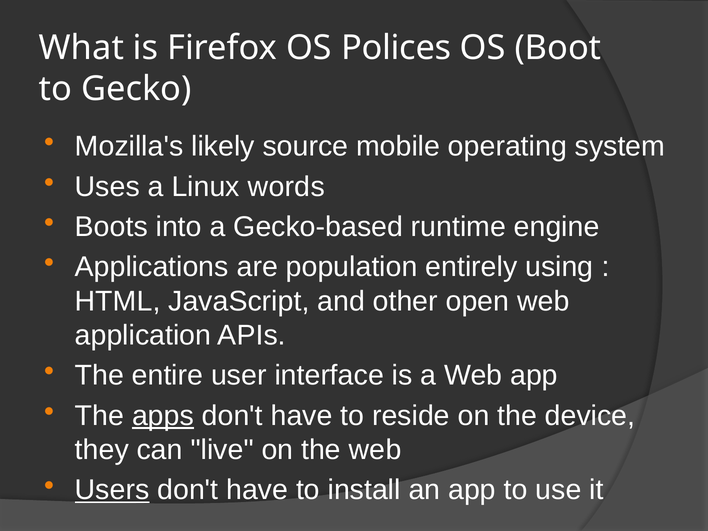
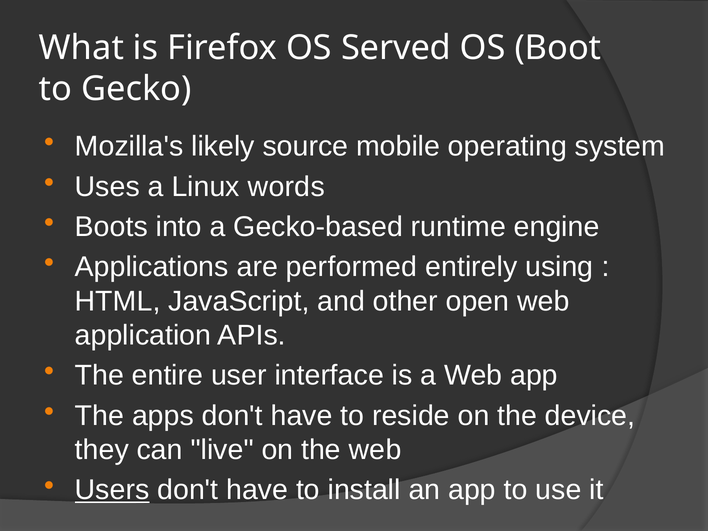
Polices: Polices -> Served (396, 48)
population: population -> performed (352, 267)
apps underline: present -> none (163, 416)
